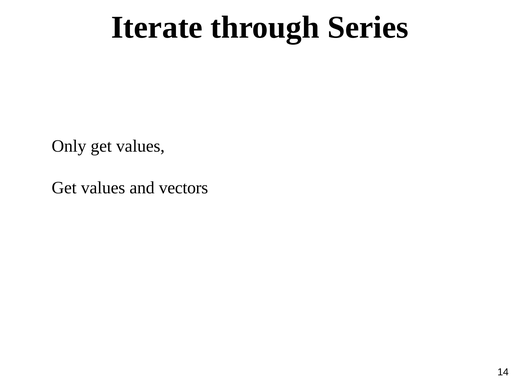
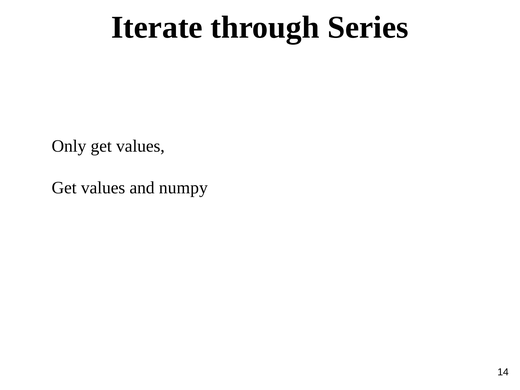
vectors: vectors -> numpy (183, 188)
